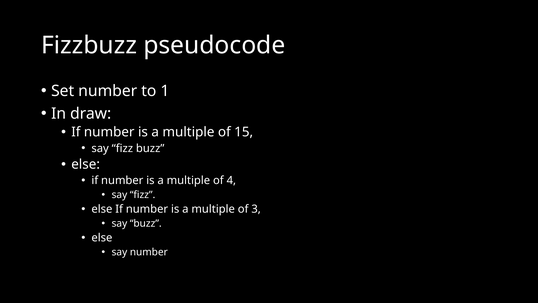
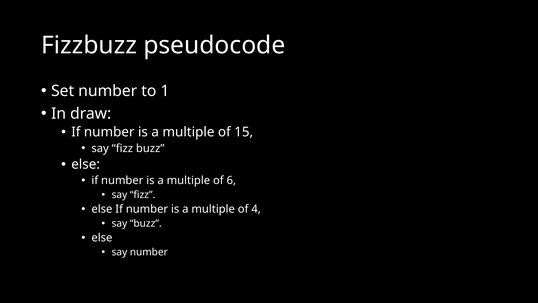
4: 4 -> 6 (231, 180)
3: 3 -> 4 (256, 209)
